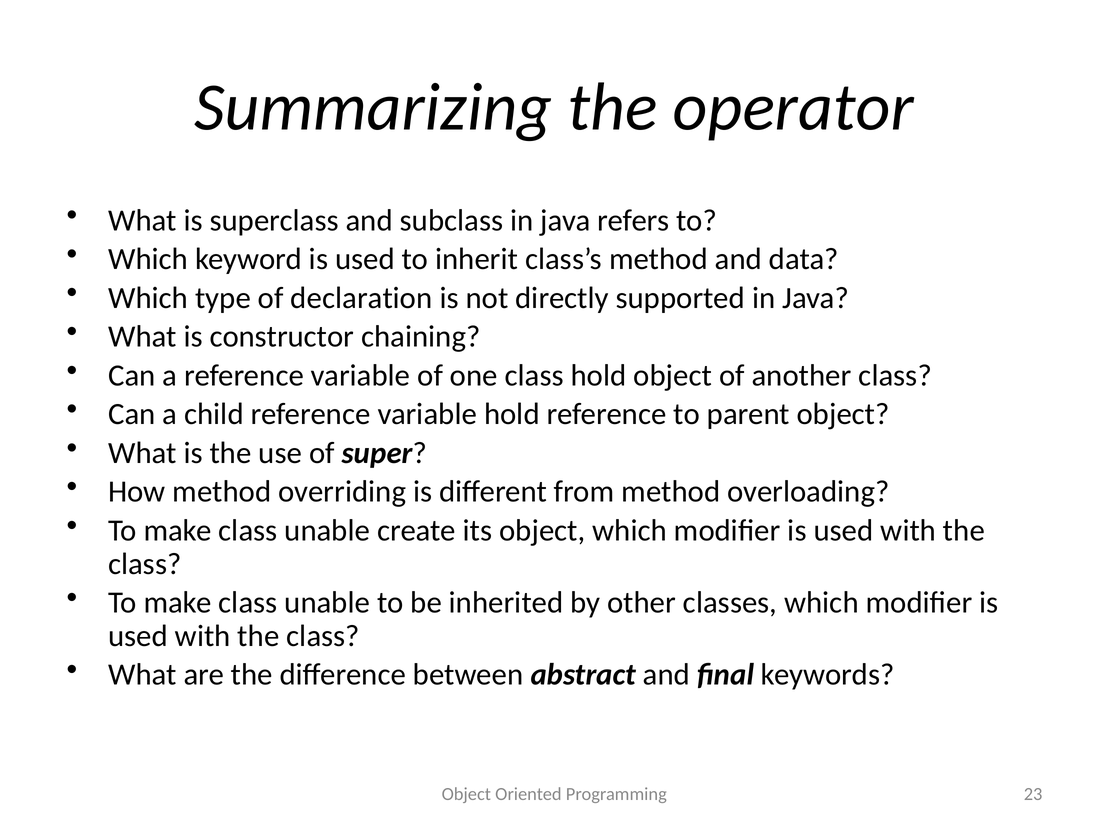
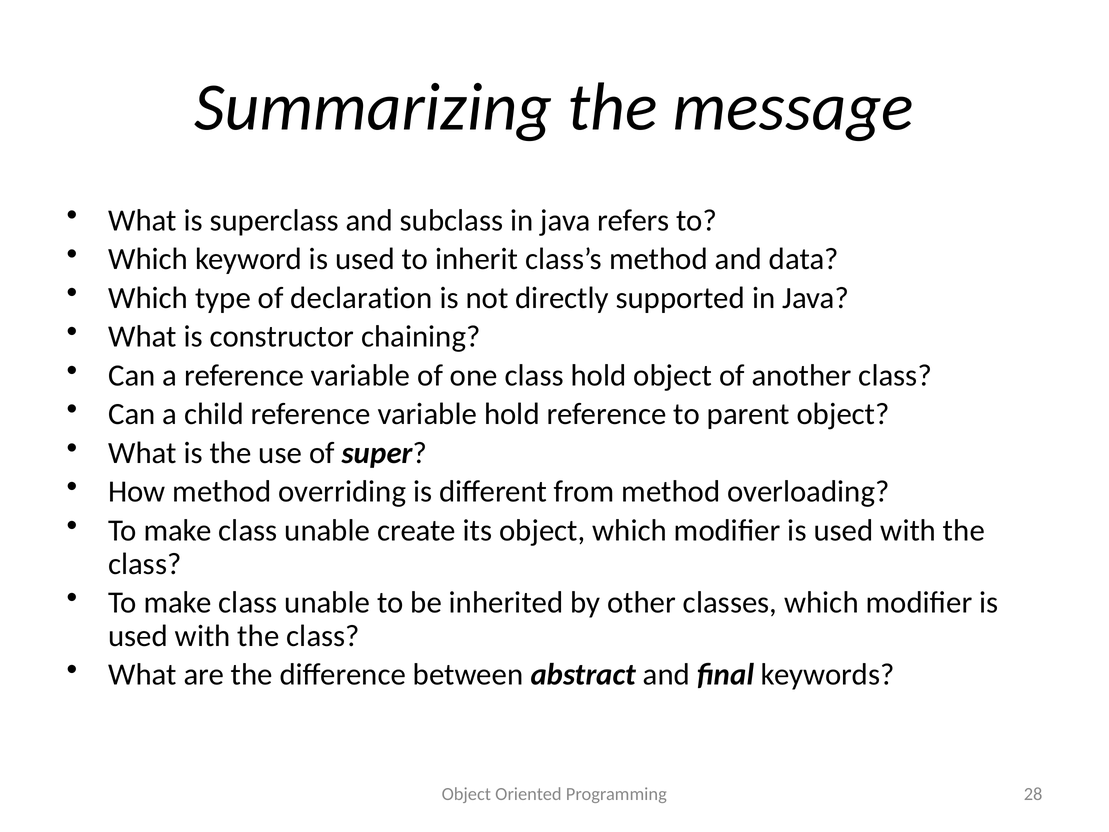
operator: operator -> message (793, 107)
23: 23 -> 28 (1033, 794)
